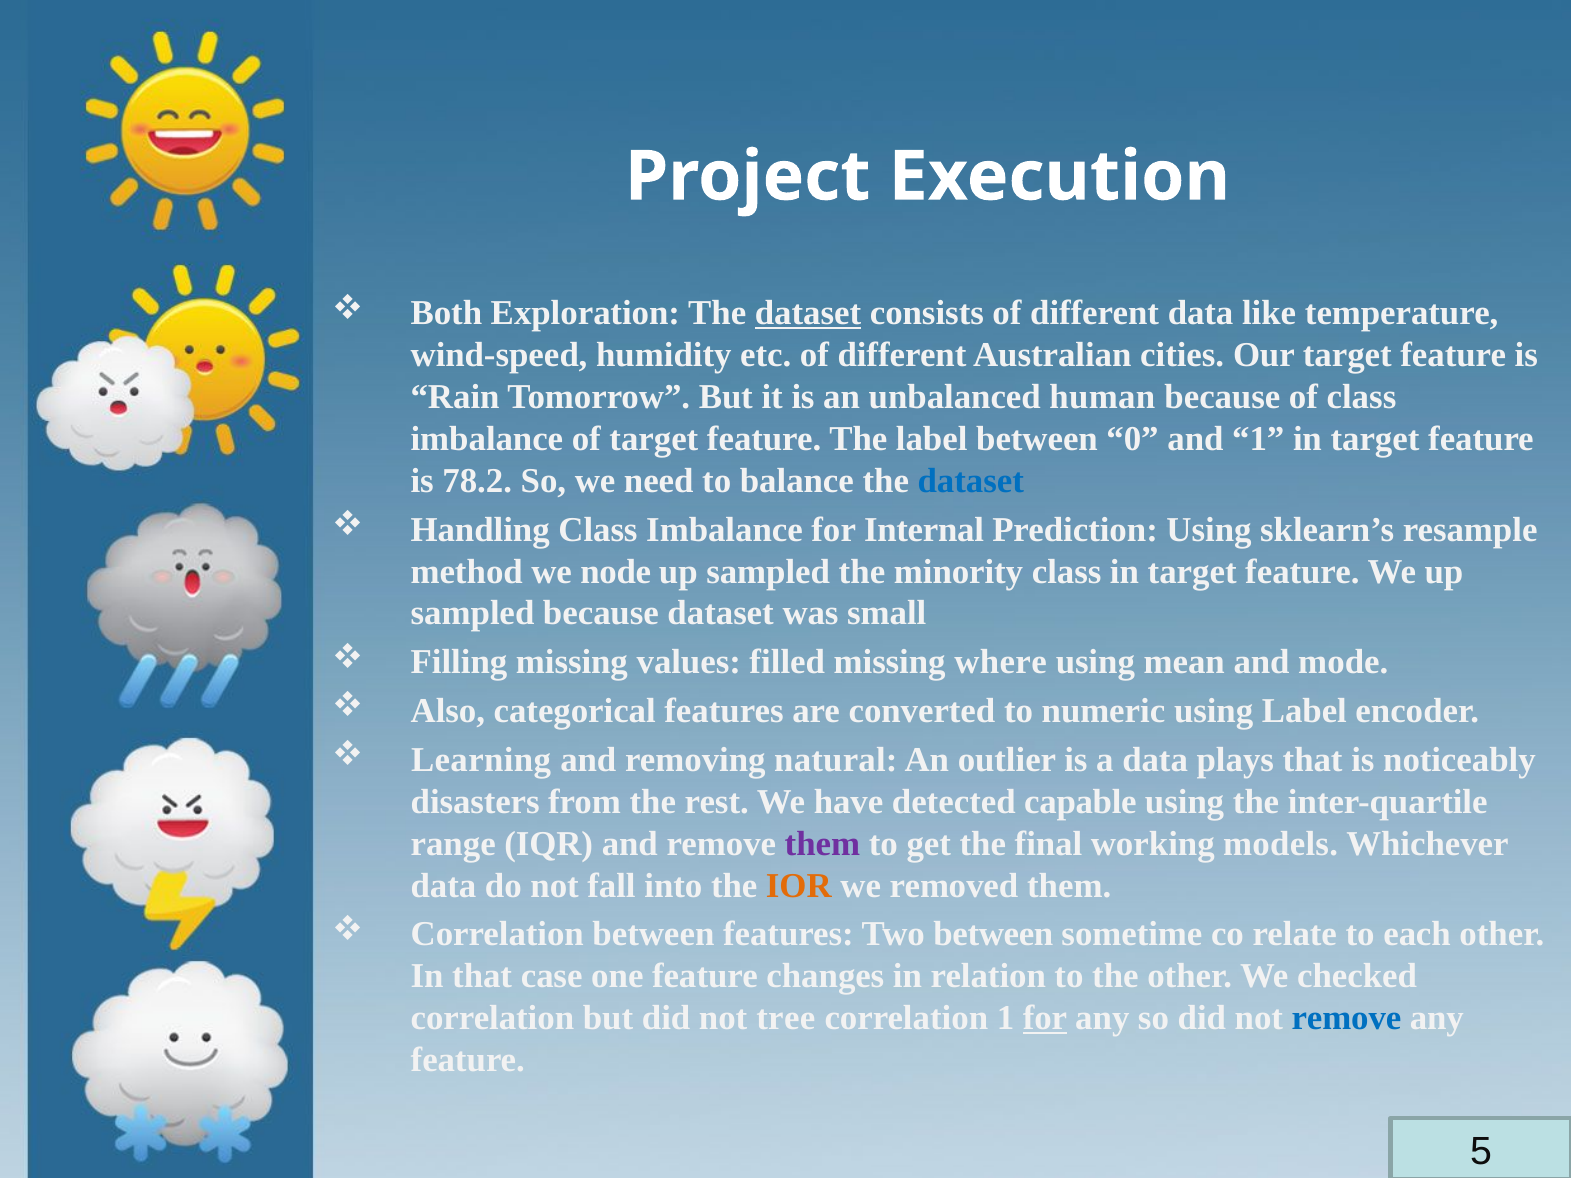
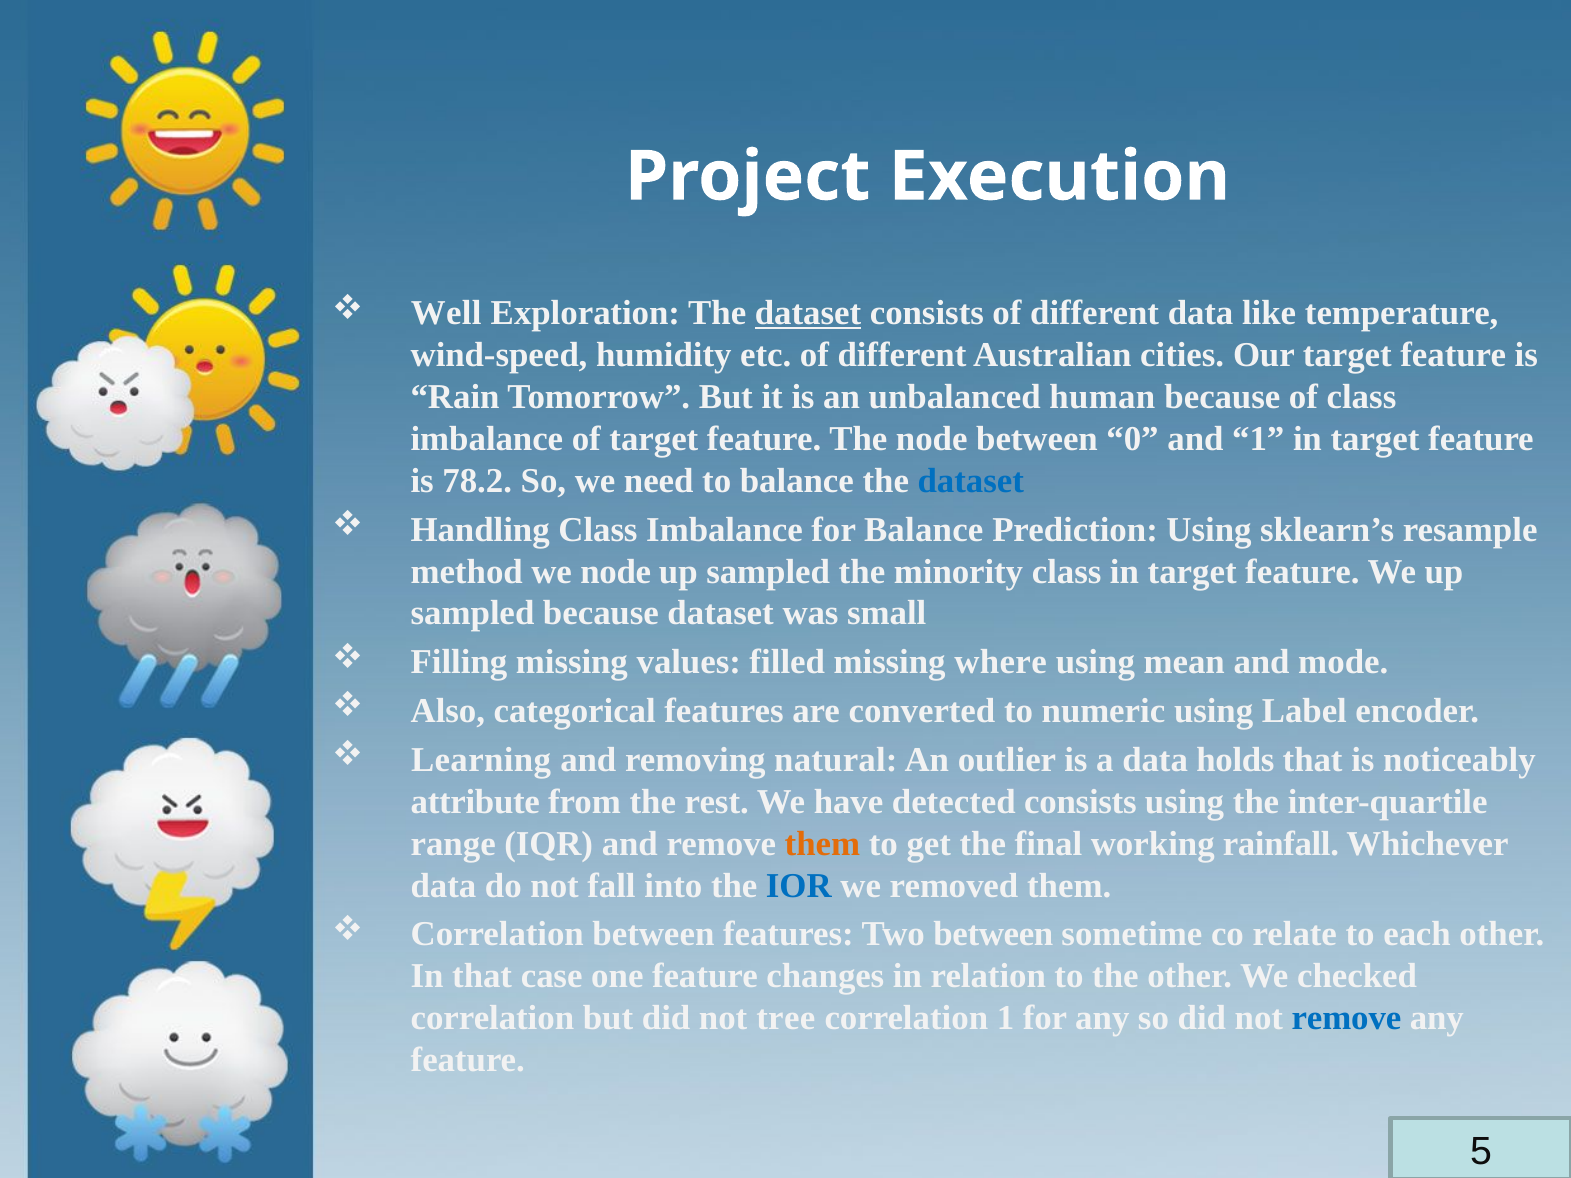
Both: Both -> Well (446, 314)
The label: label -> node (932, 439)
for Internal: Internal -> Balance (924, 530)
plays: plays -> holds (1235, 760)
disasters: disasters -> attribute (475, 802)
detected capable: capable -> consists (1080, 802)
them colour: purple -> orange (822, 844)
models: models -> rainfall (1281, 844)
IOR colour: orange -> blue (799, 886)
for underline: present -> none (1045, 1018)
